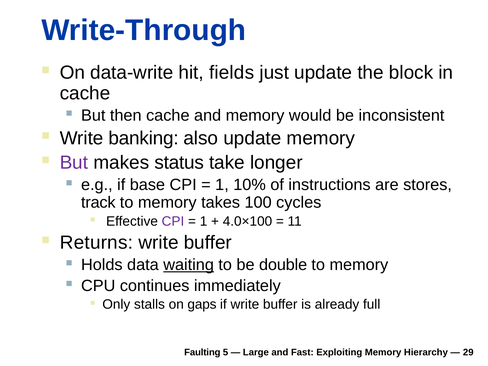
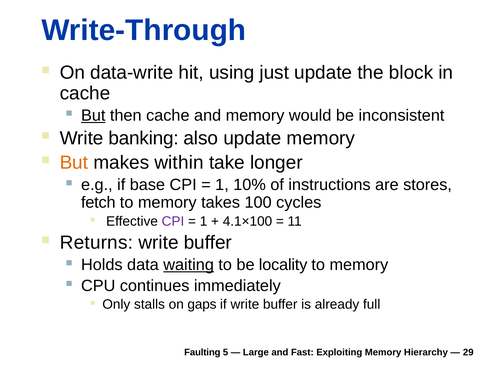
fields: fields -> using (232, 73)
But underline: none -> present (93, 115)
But colour: purple -> orange (74, 163)
status: status -> within (179, 163)
track: track -> fetch (98, 202)
4.0×100: 4.0×100 -> 4.1×100 (247, 221)
double: double -> locality (283, 265)
